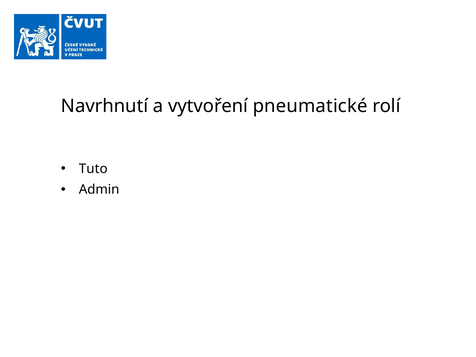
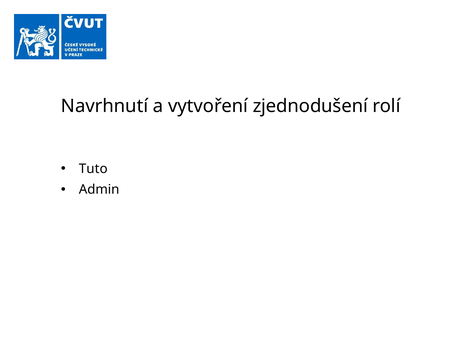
pneumatické: pneumatické -> zjednodušení (310, 106)
